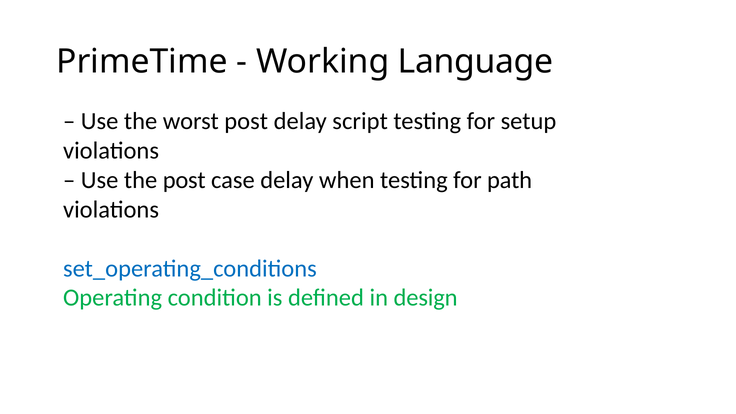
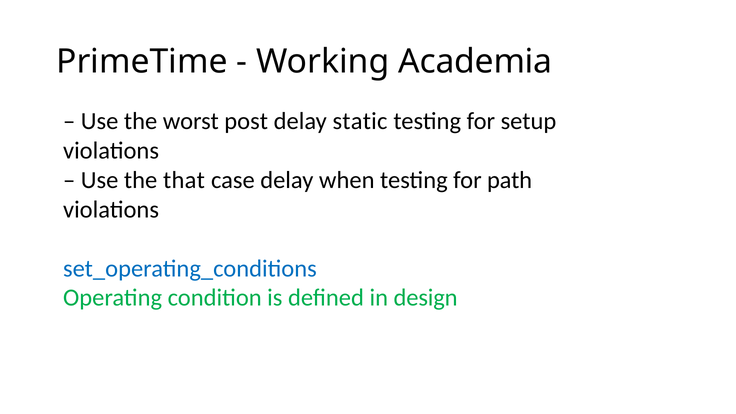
Language: Language -> Academia (475, 62)
script: script -> static (360, 121)
the post: post -> that (184, 180)
